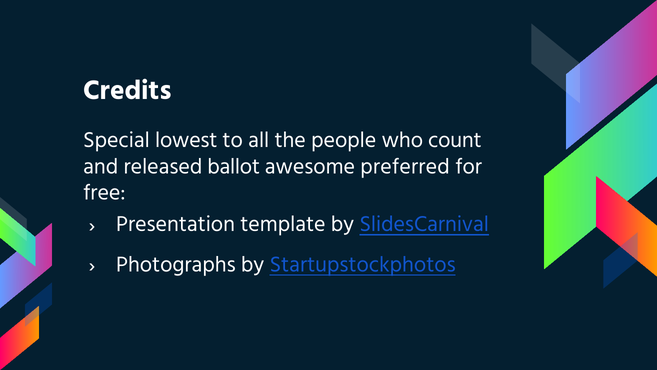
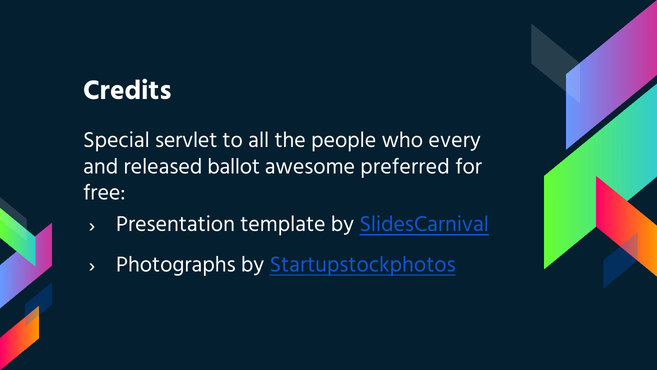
lowest: lowest -> servlet (186, 140)
count: count -> every (455, 140)
